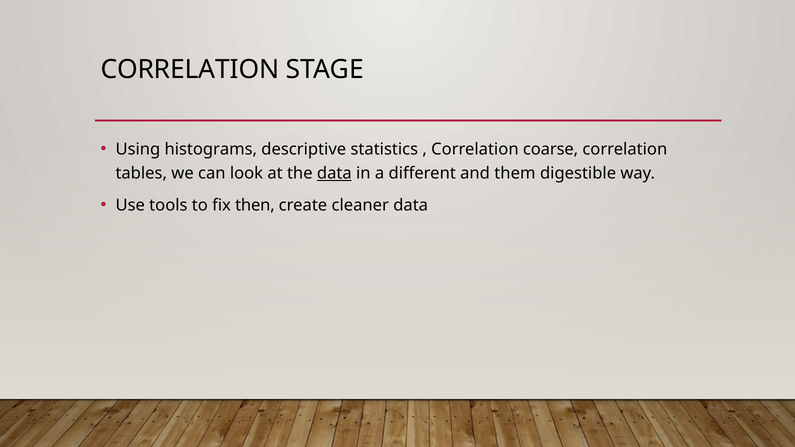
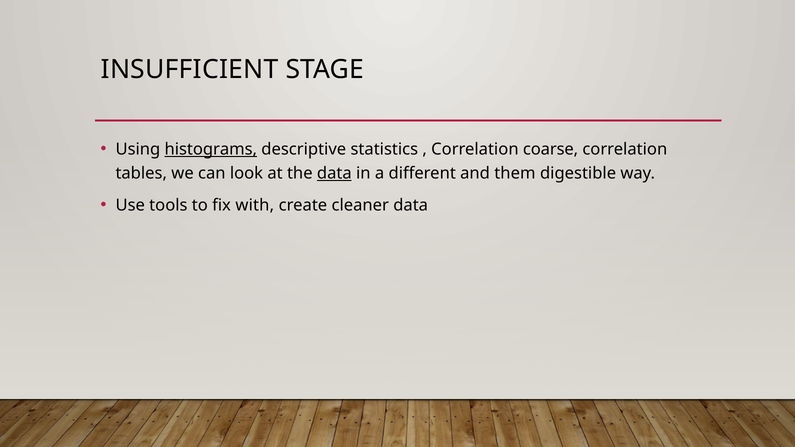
CORRELATION: CORRELATION -> INSUFFICIENT (190, 70)
histograms underline: none -> present (211, 149)
then: then -> with (255, 205)
